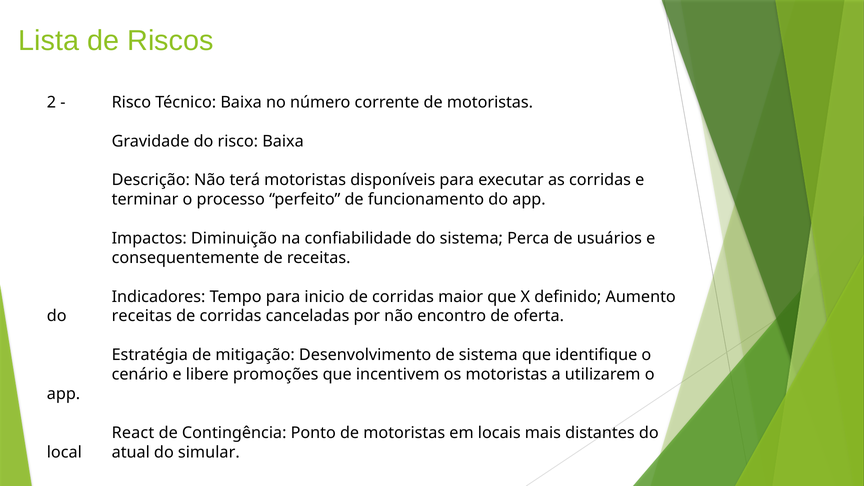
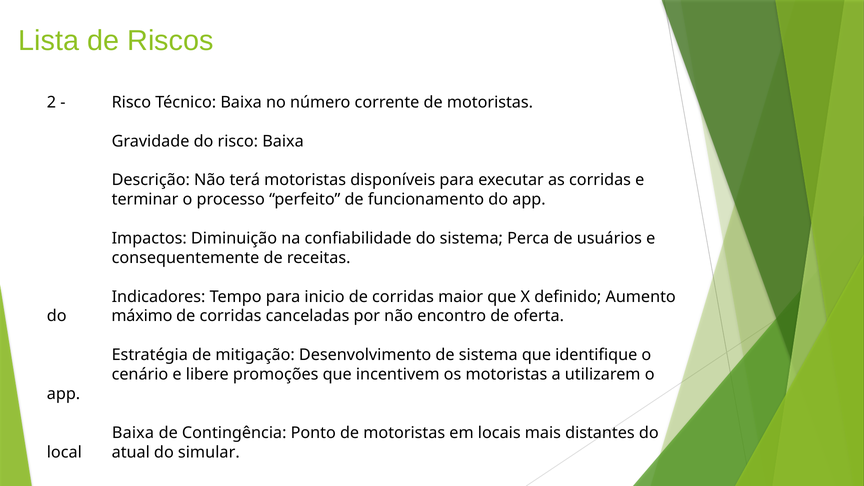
do receitas: receitas -> máximo (142, 316)
React: React -> Baixa (133, 433)
